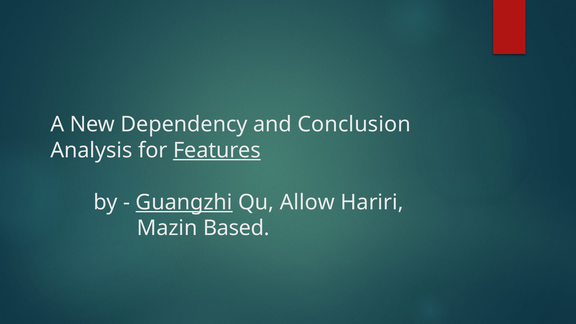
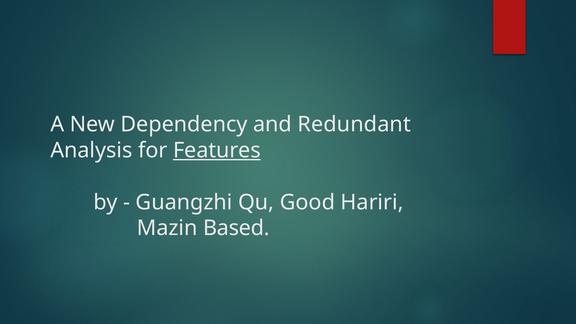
Conclusion: Conclusion -> Redundant (354, 124)
Guangzhi underline: present -> none (184, 202)
Allow: Allow -> Good (307, 202)
